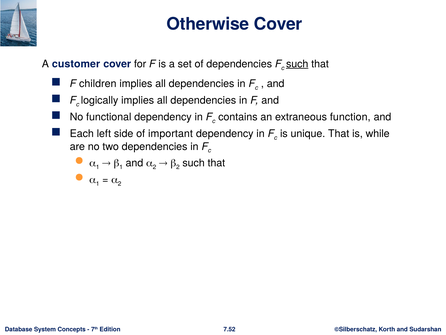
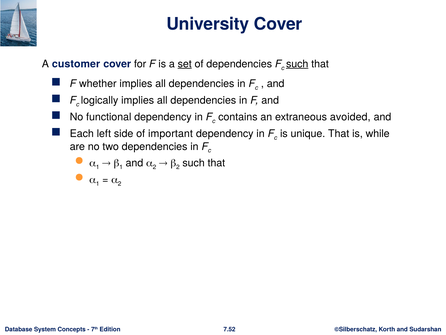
Otherwise: Otherwise -> University (208, 24)
set underline: none -> present (185, 64)
children: children -> whether (98, 83)
function: function -> avoided (350, 117)
